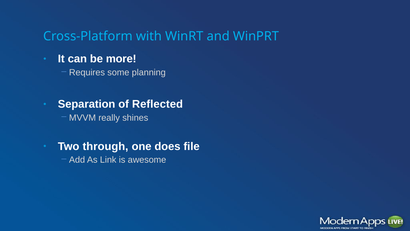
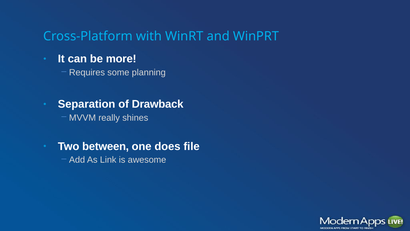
Reflected: Reflected -> Drawback (158, 104)
through: through -> between (106, 146)
